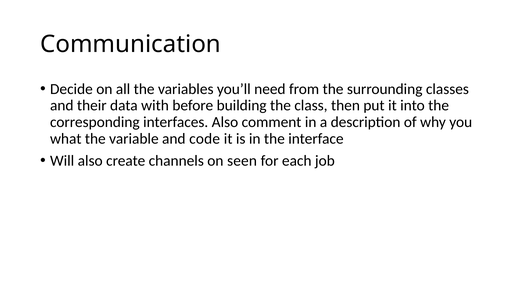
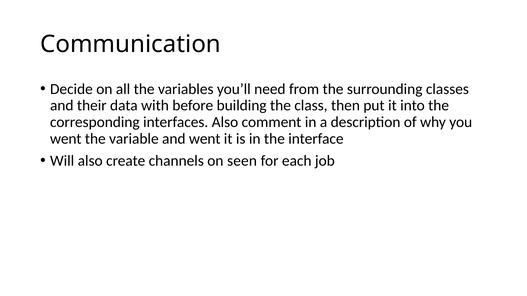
what: what -> went (66, 139)
and code: code -> went (205, 139)
